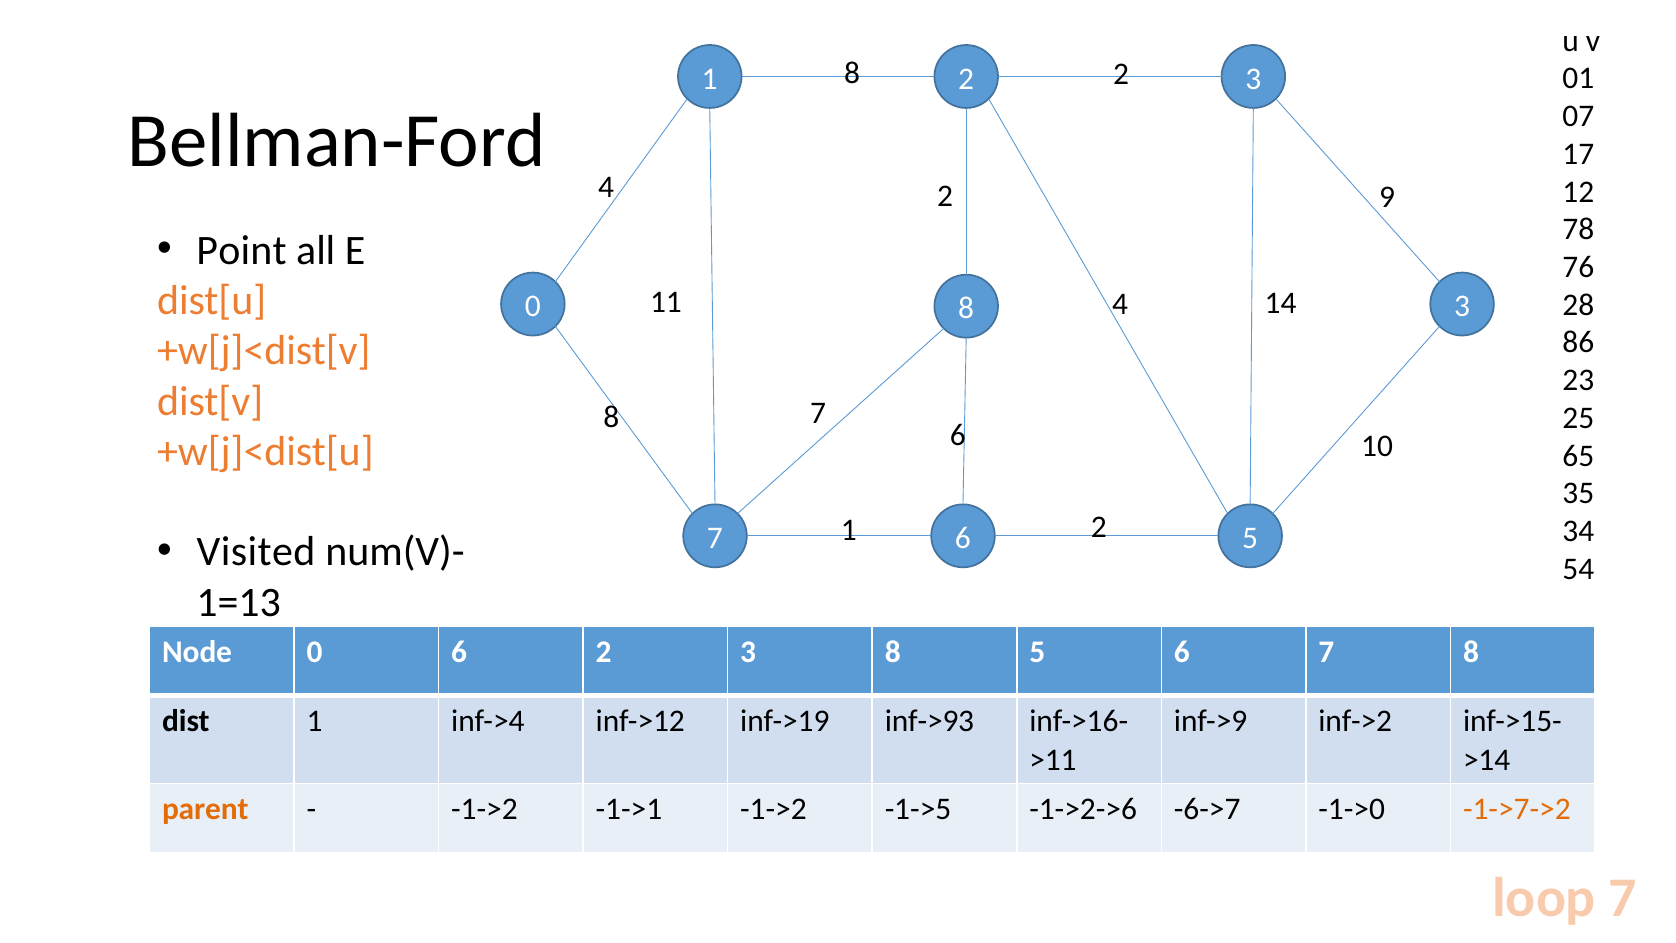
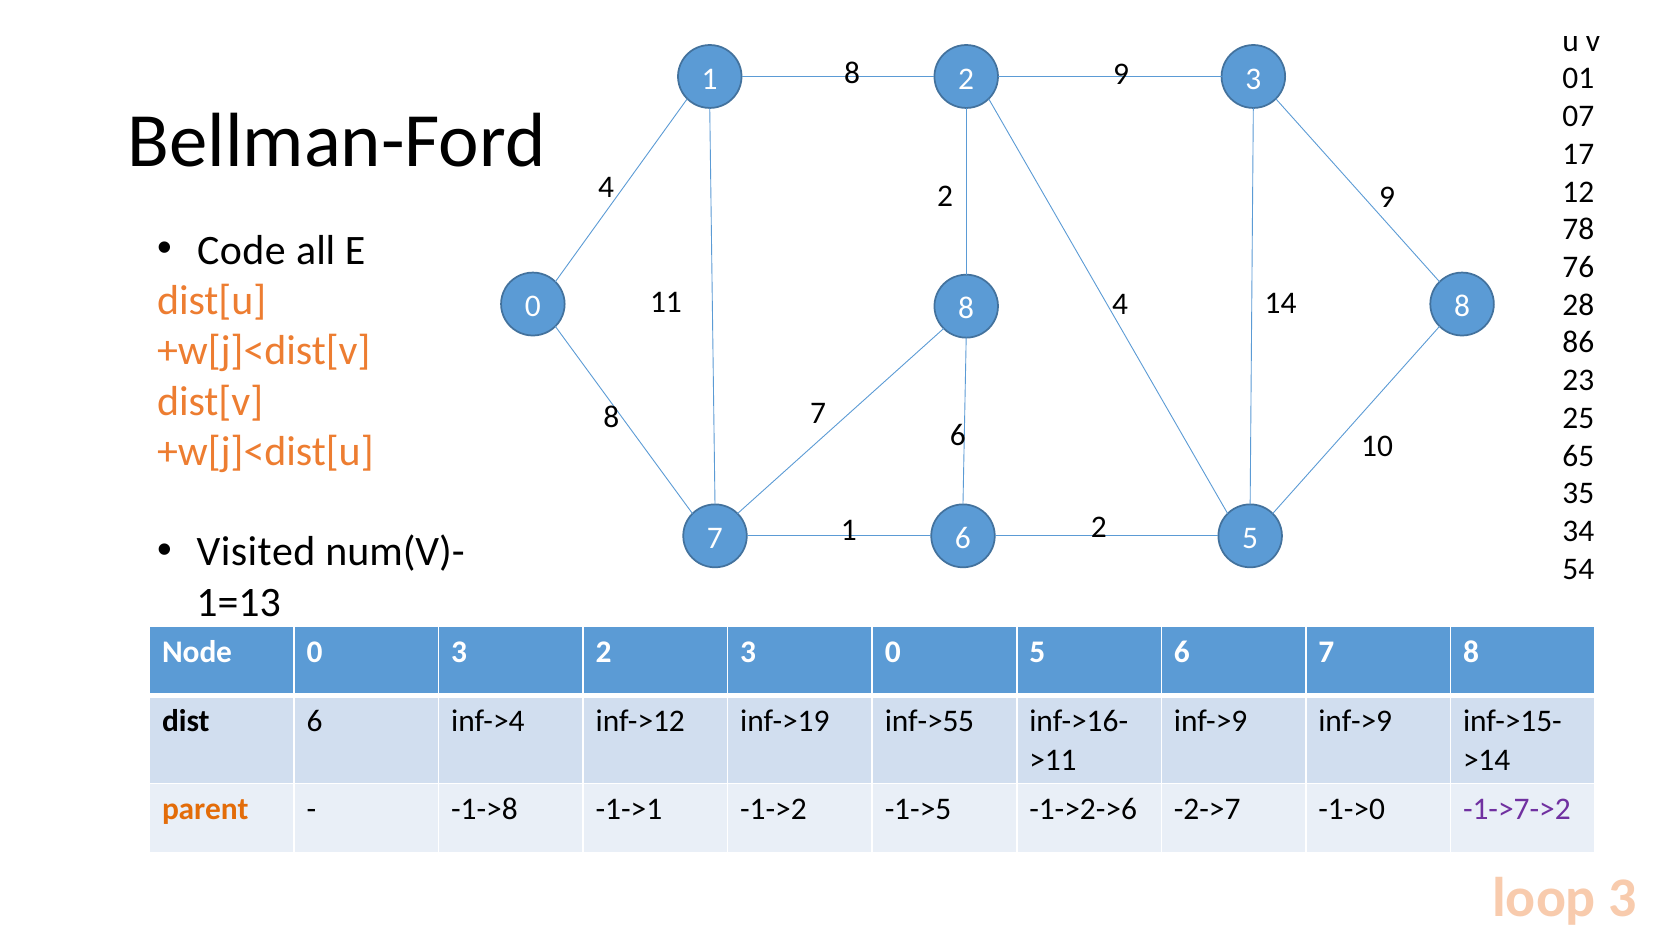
8 2: 2 -> 9 (1121, 74)
Point: Point -> Code (241, 250)
8 3: 3 -> 8 (1462, 306)
0 6: 6 -> 3 (459, 652)
3 8: 8 -> 0 (893, 652)
dist 1: 1 -> 6 (315, 721)
inf->93: inf->93 -> inf->55 (929, 721)
inf->9 inf->2: inf->2 -> inf->9 (1355, 721)
-1->2: -1->2 -> -1->8 (484, 809)
-6->7: -6->7 -> -2->7 (1207, 809)
-1->7->2 colour: orange -> purple (1517, 809)
loop 7: 7 -> 3 (1623, 897)
